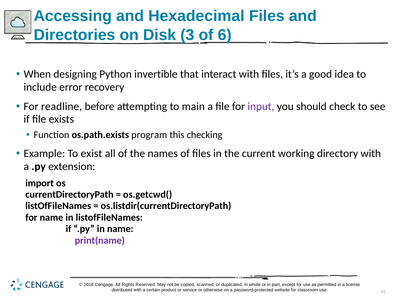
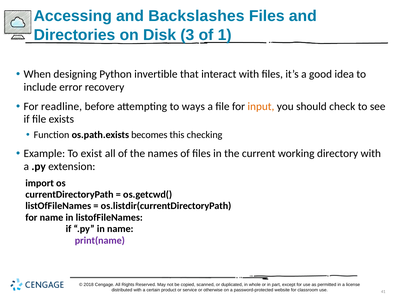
Hexadecimal: Hexadecimal -> Backslashes (196, 16)
6: 6 -> 1 (225, 35)
main: main -> ways (193, 107)
input colour: purple -> orange (261, 107)
program: program -> becomes (149, 135)
